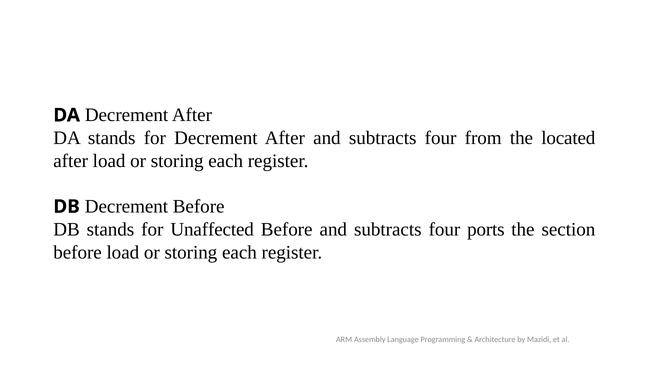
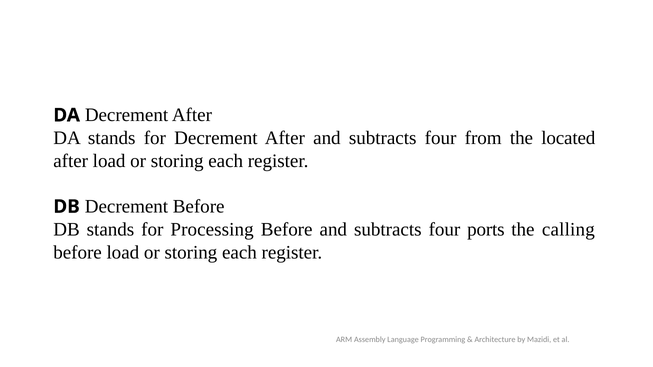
Unaffected: Unaffected -> Processing (212, 230)
section: section -> calling (568, 230)
